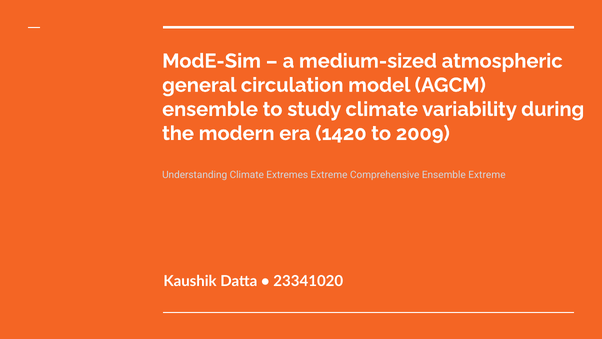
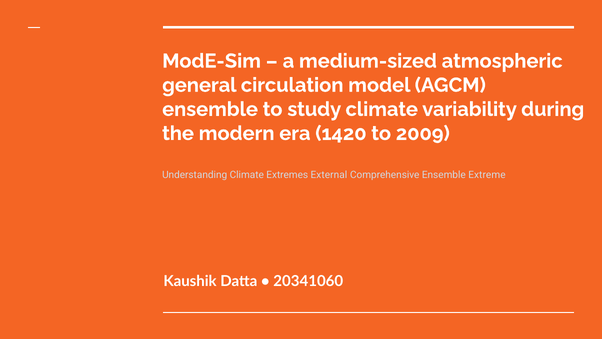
Extremes Extreme: Extreme -> External (329, 175)
23341020: 23341020 -> 20341060 (308, 281)
